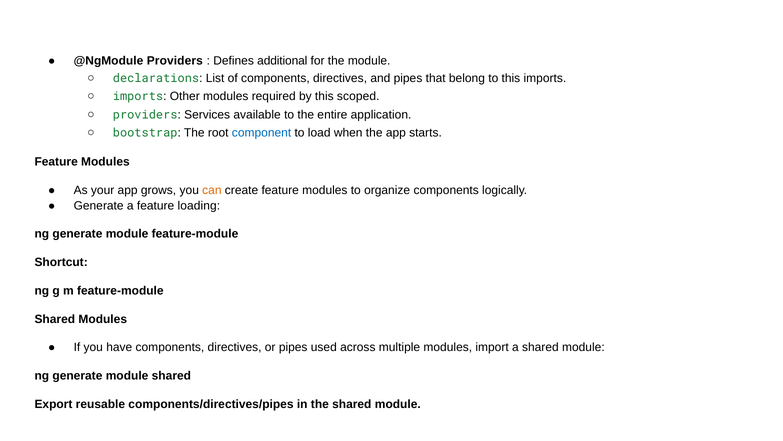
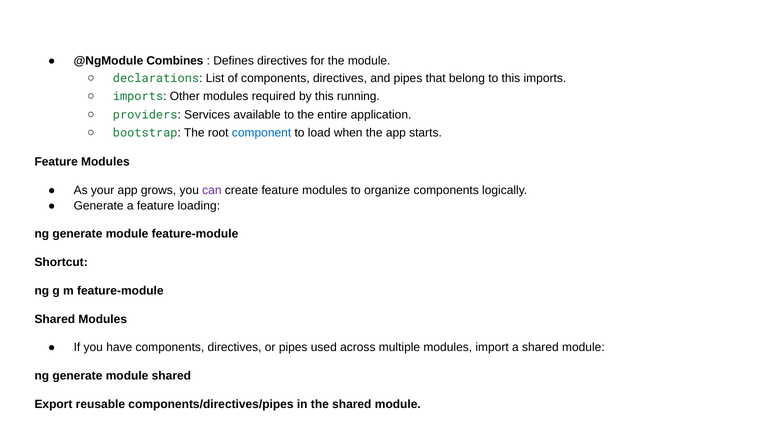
@NgModule Providers: Providers -> Combines (175, 61)
Defines additional: additional -> directives (282, 61)
scoped: scoped -> running (358, 96)
can colour: orange -> purple (212, 190)
